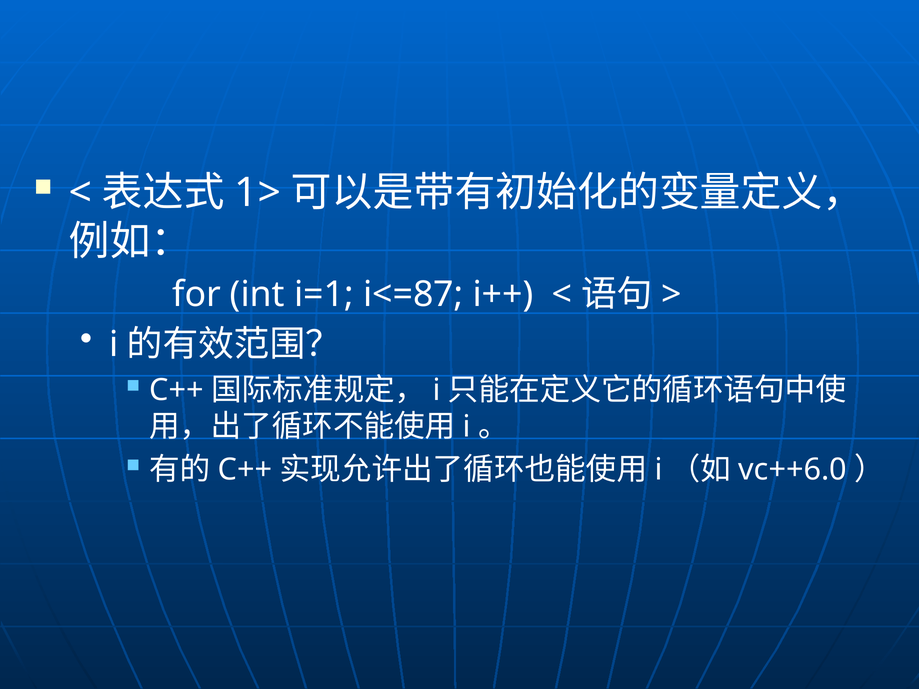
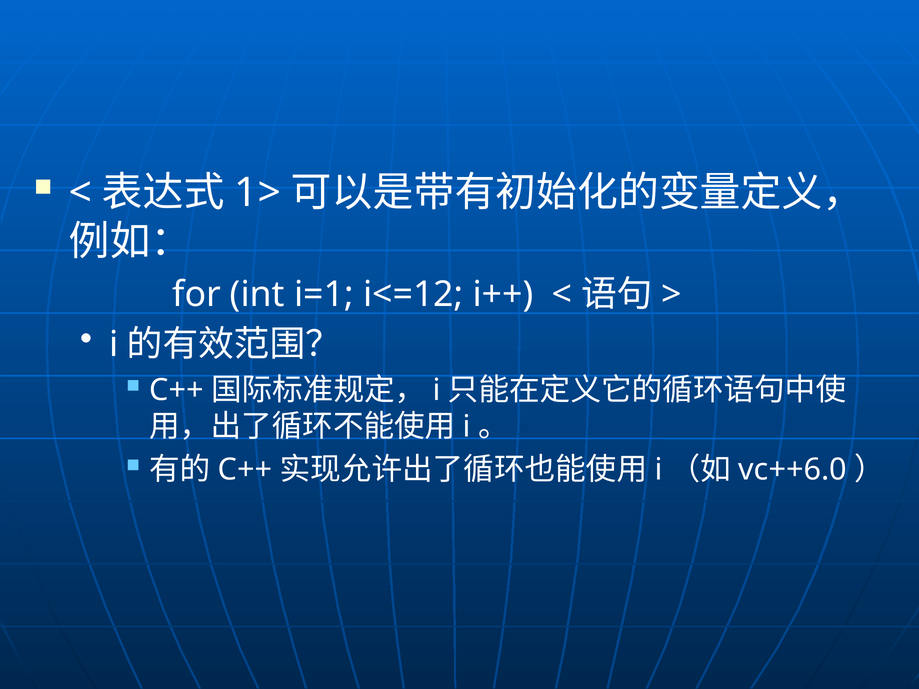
i<=87: i<=87 -> i<=12 (413, 295)
